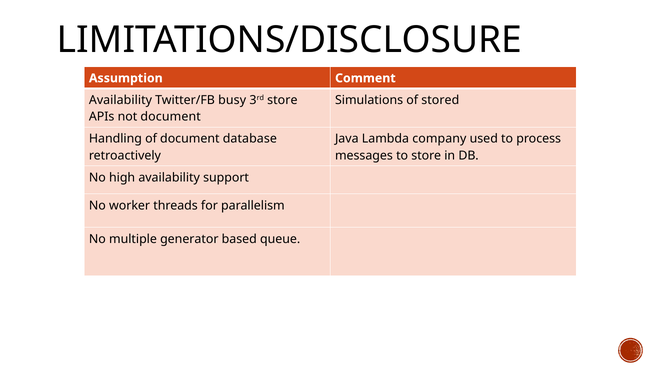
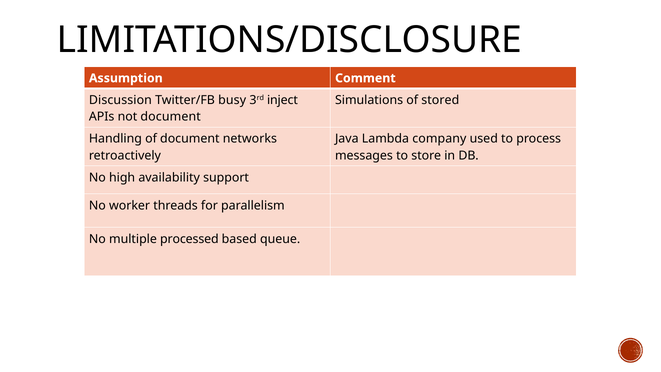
Availability: Availability -> Discussion (120, 100)
3rd store: store -> inject (282, 100)
database: database -> networks (250, 139)
generator: generator -> processed (189, 239)
